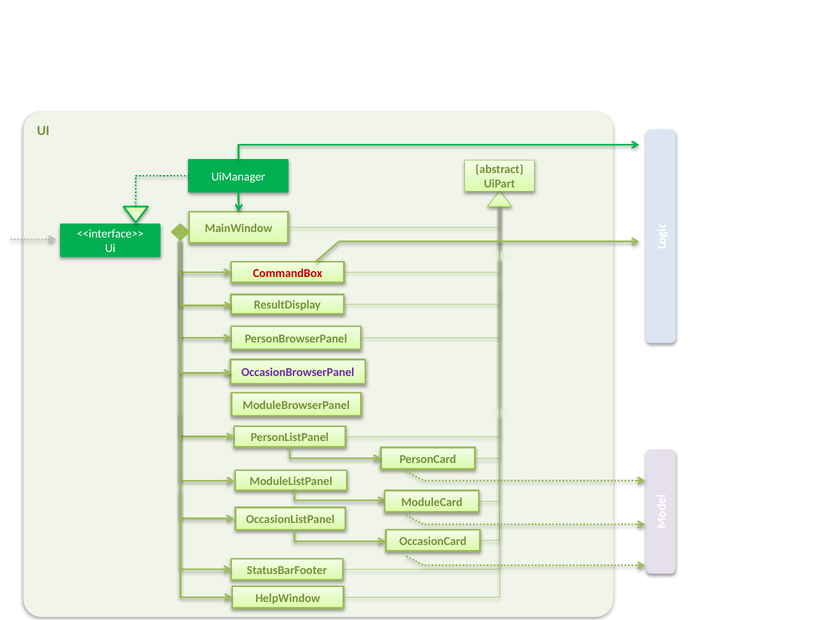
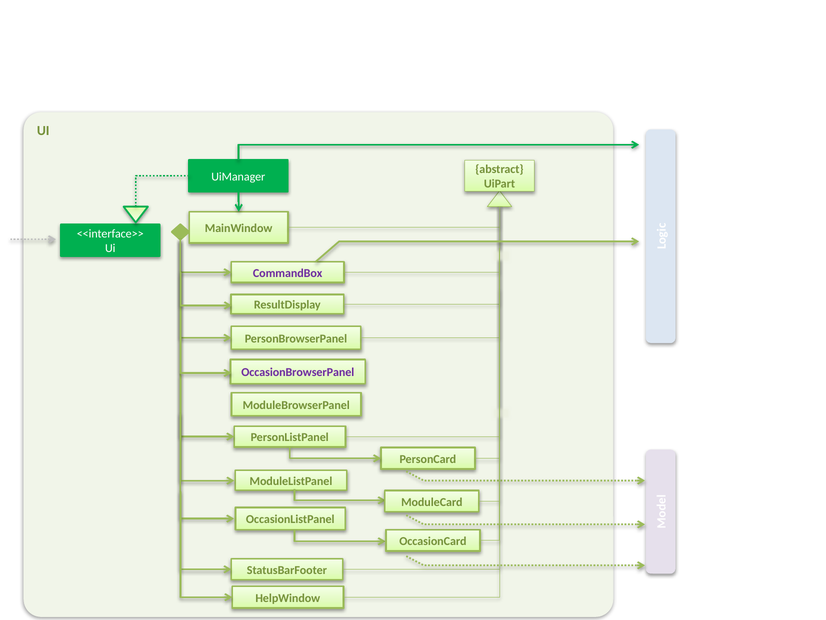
CommandBox colour: red -> purple (288, 273)
